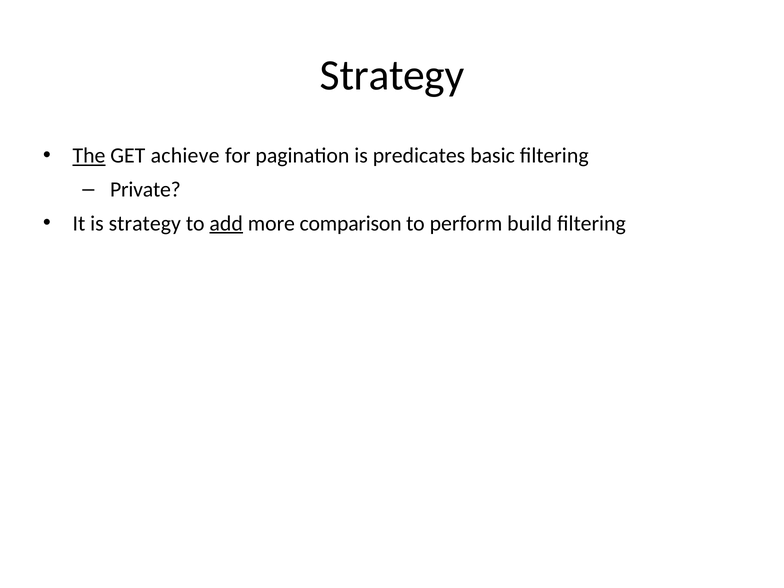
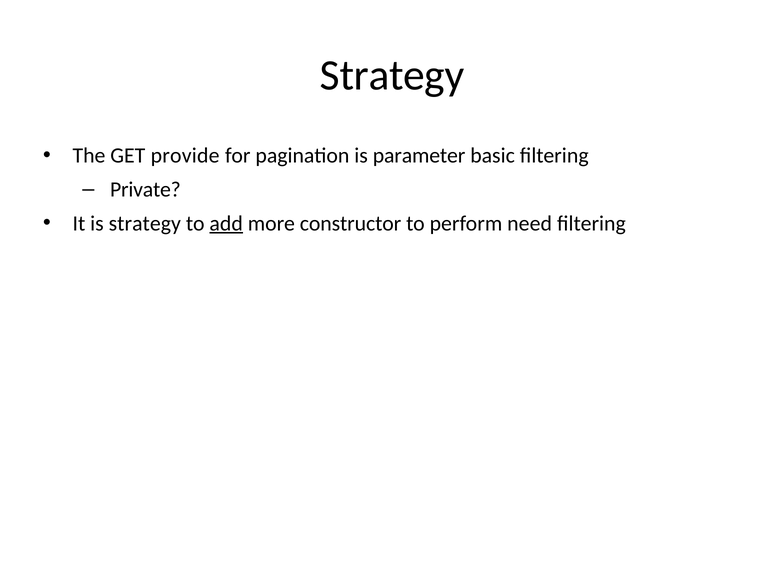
The underline: present -> none (89, 156)
achieve: achieve -> provide (185, 156)
predicates: predicates -> parameter (419, 156)
comparison: comparison -> constructor (351, 223)
build: build -> need (530, 223)
